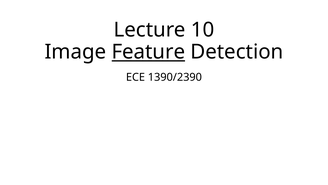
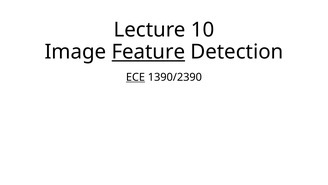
ECE underline: none -> present (135, 77)
